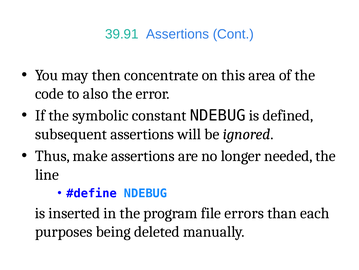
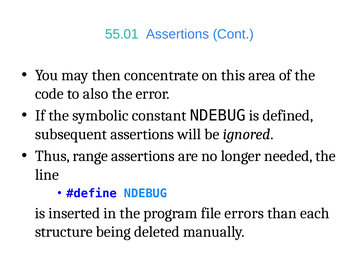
39.91: 39.91 -> 55.01 (122, 34)
make: make -> range (90, 156)
purposes: purposes -> structure (64, 231)
